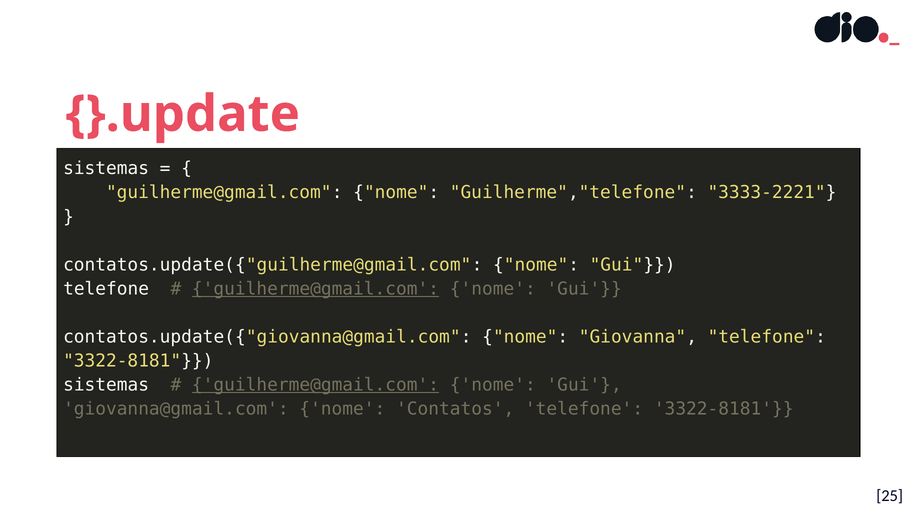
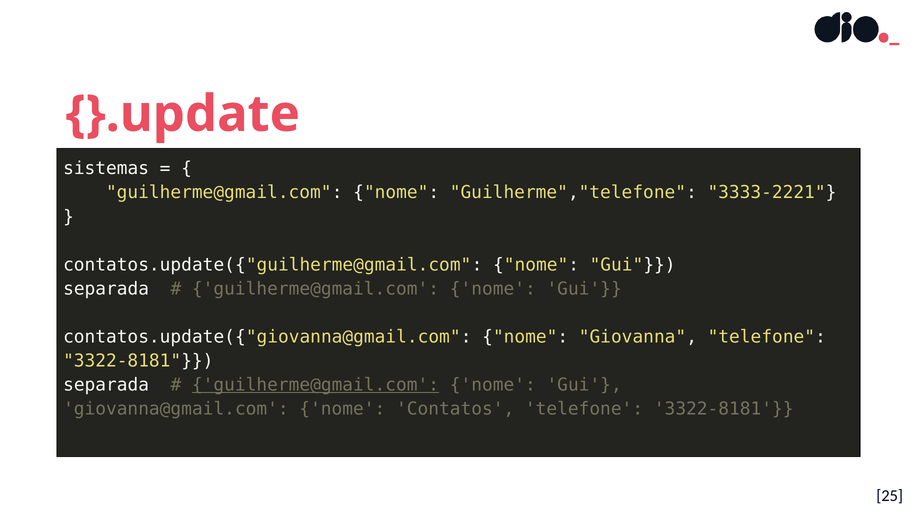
telefone: telefone -> separada (106, 289)
guilherme@gmail.com underline: present -> none (316, 289)
sistemas: sistemas -> separada (106, 385)
